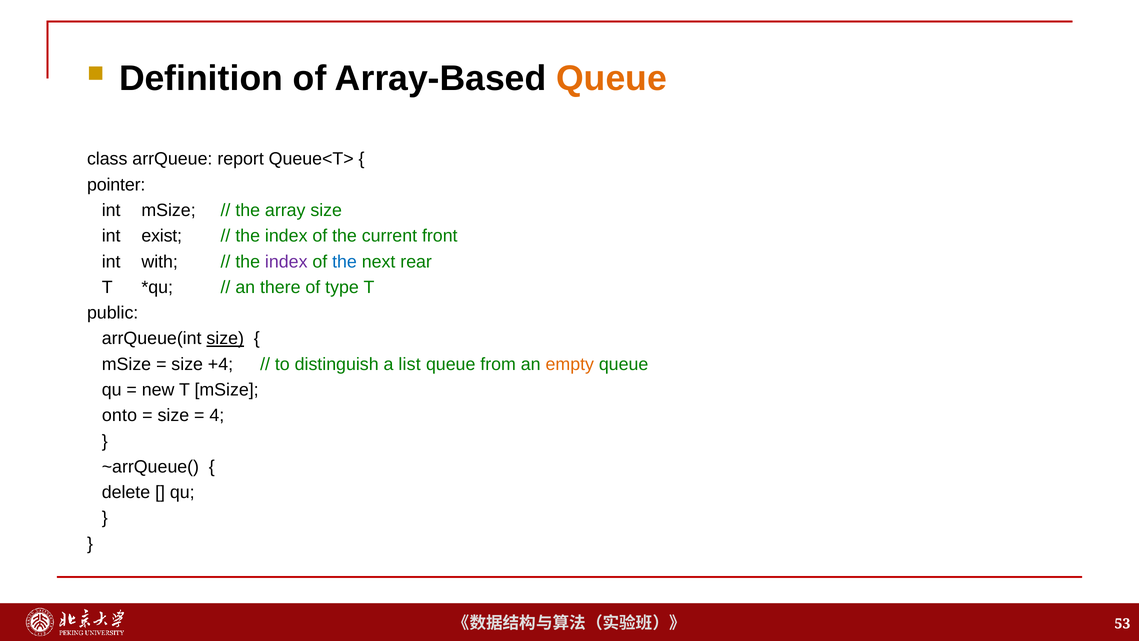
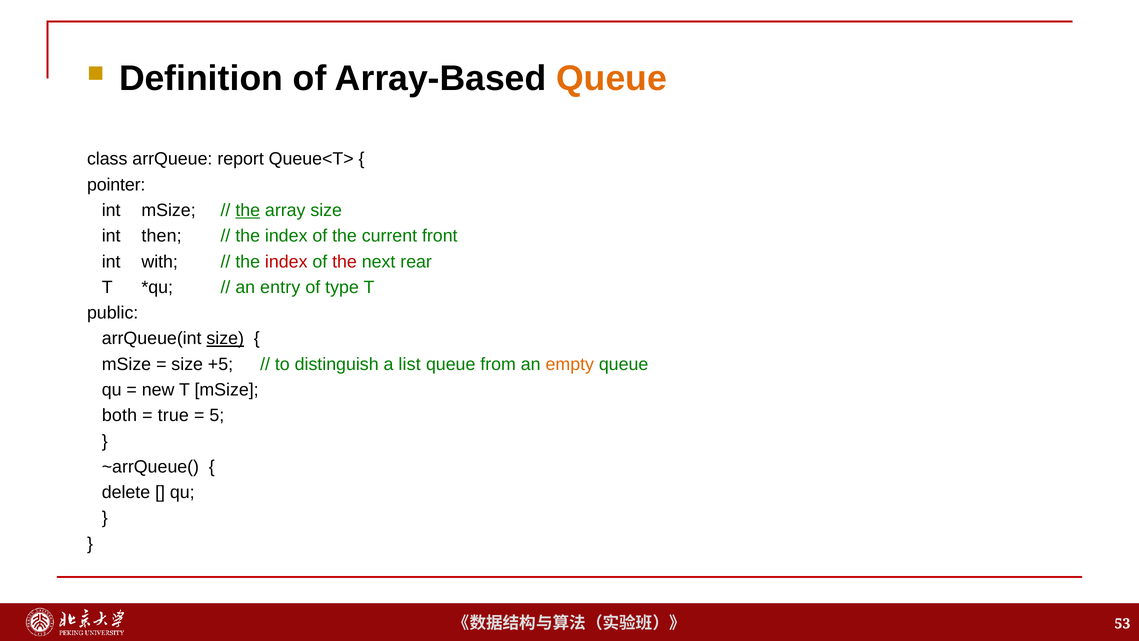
the underline: none -> present (248, 210)
exist: exist -> then (162, 236)
index colour: purple -> red (286, 262)
the colour: blue -> red (345, 262)
there: there -> entry (280, 287)
+4: +4 -> +5 (220, 364)
onto: onto -> both (119, 415)
size: size -> true (173, 415)
4: 4 -> 5 (217, 415)
